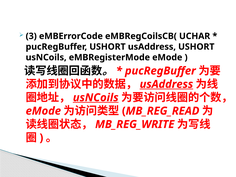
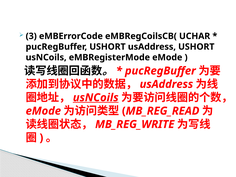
usAddress underline: present -> none (166, 84)
